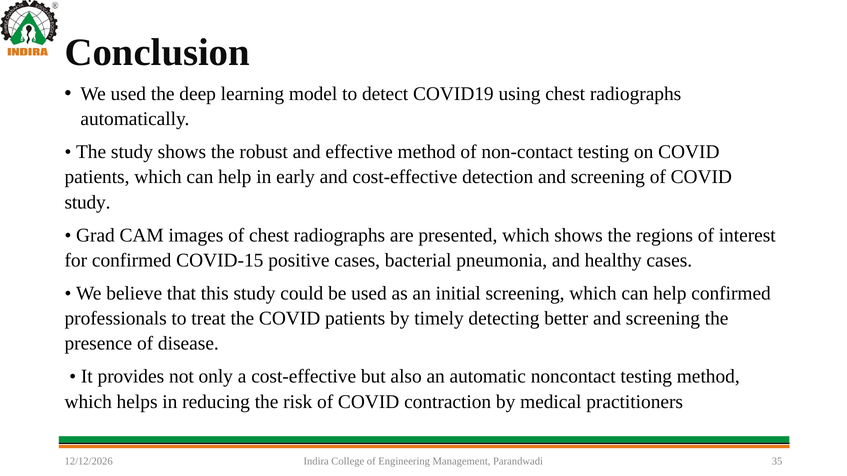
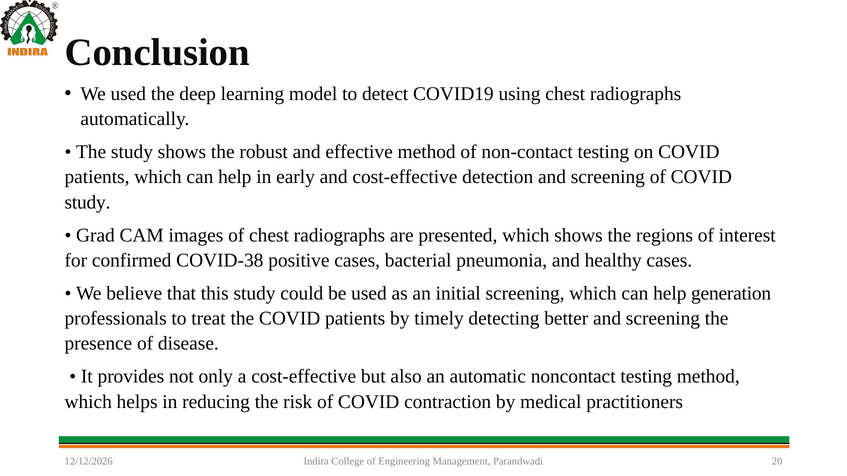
COVID-15: COVID-15 -> COVID-38 (220, 260)
help confirmed: confirmed -> generation (731, 294)
35: 35 -> 20 (777, 462)
